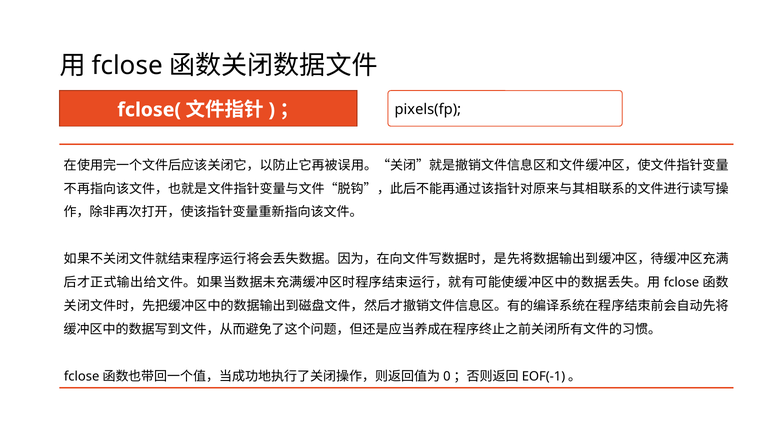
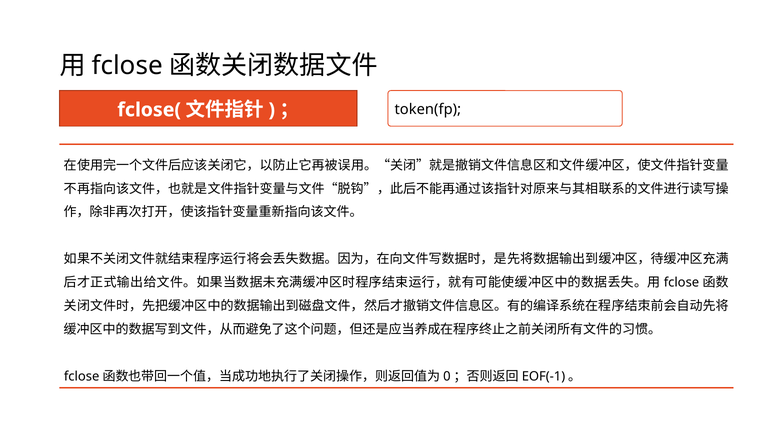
pixels(fp: pixels(fp -> token(fp (428, 109)
